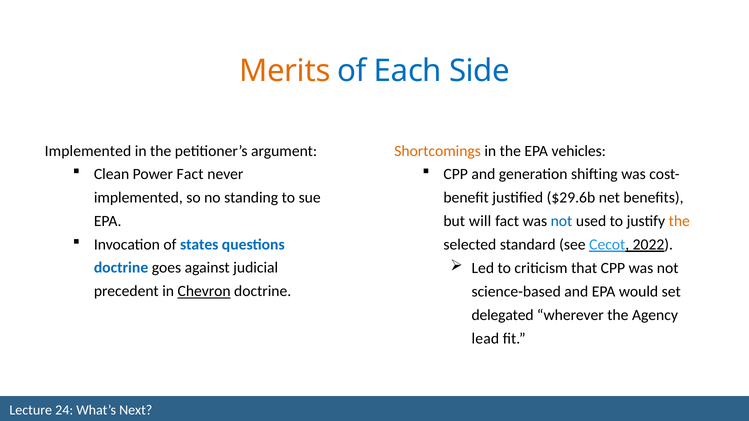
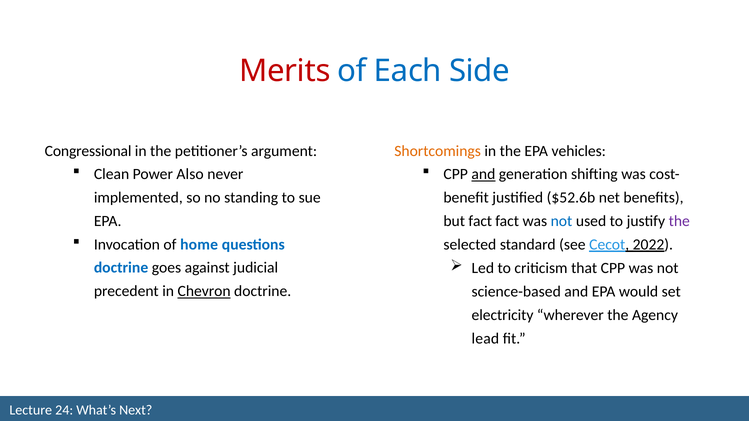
Merits colour: orange -> red (285, 71)
Implemented: Implemented -> Congressional (88, 151)
Power Fact: Fact -> Also (190, 174)
and underline: none -> present (483, 174)
$29.6b: $29.6b -> $52.6b (571, 198)
but will: will -> fact (480, 221)
the colour: orange -> purple (679, 221)
states: states -> home (199, 245)
delegated: delegated -> electricity (503, 315)
